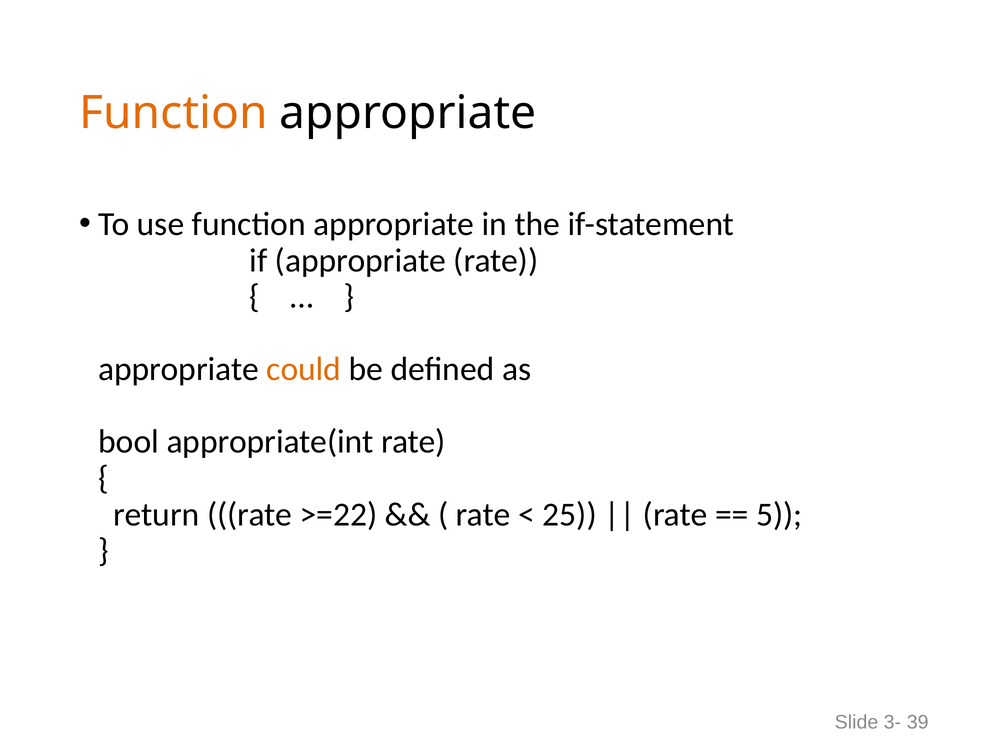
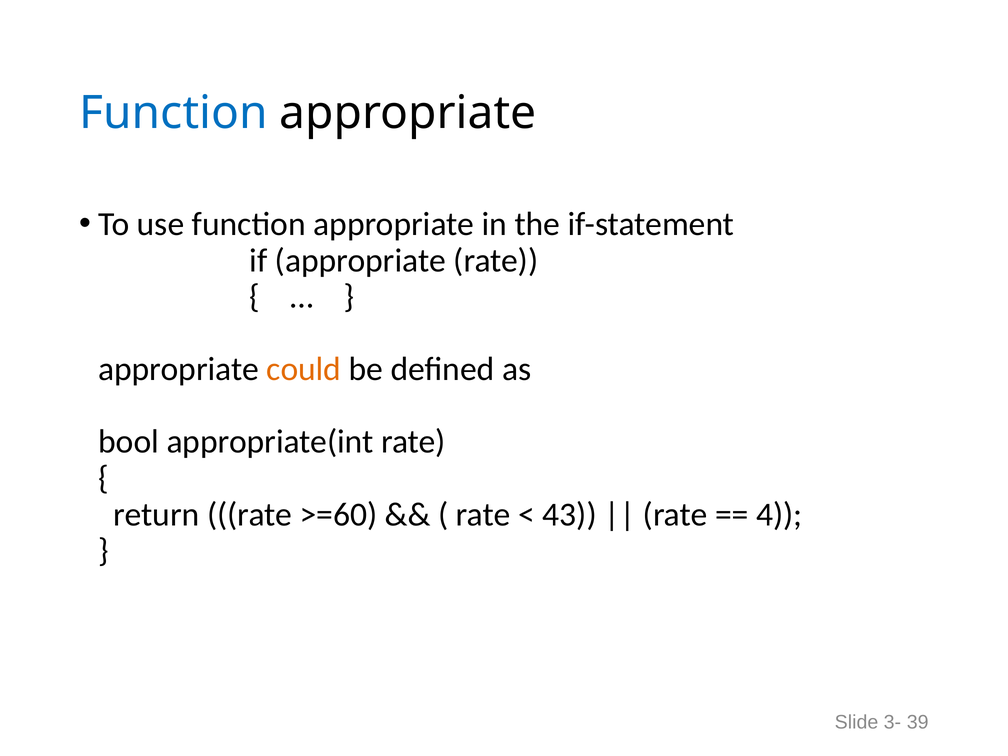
Function colour: orange -> blue (173, 113)
>=22: >=22 -> >=60 (338, 514)
25: 25 -> 43 (570, 514)
5: 5 -> 4 (779, 514)
